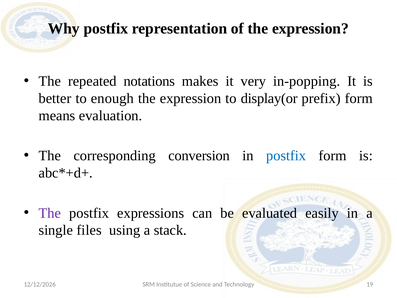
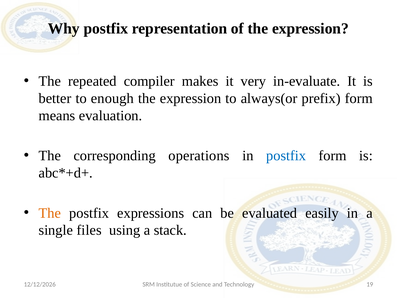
notations: notations -> compiler (149, 81)
in-popping: in-popping -> in-evaluate (307, 81)
display(or: display(or -> always(or (269, 98)
conversion: conversion -> operations (199, 156)
The colour: purple -> orange (50, 213)
